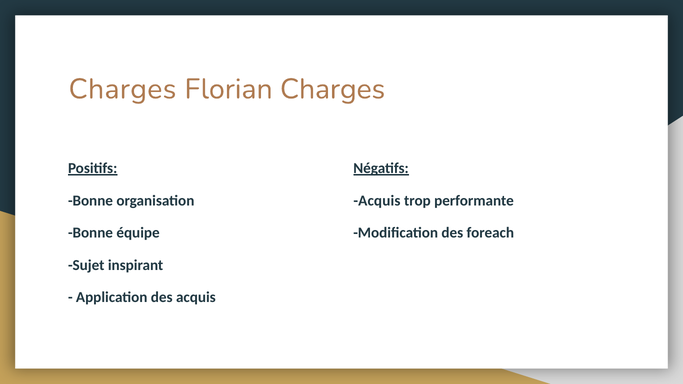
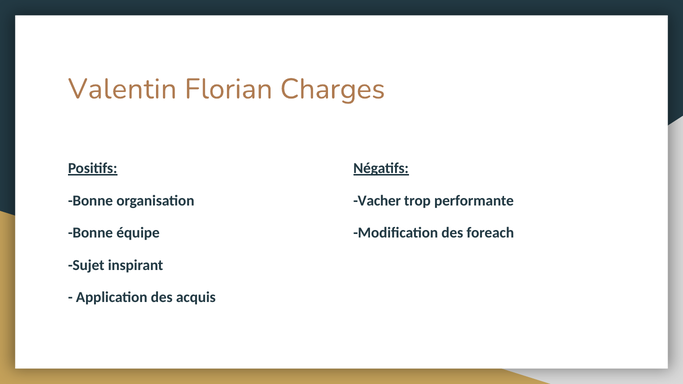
Charges: Charges -> Valentin (122, 89)
Acquis: Acquis -> Vacher (377, 201)
